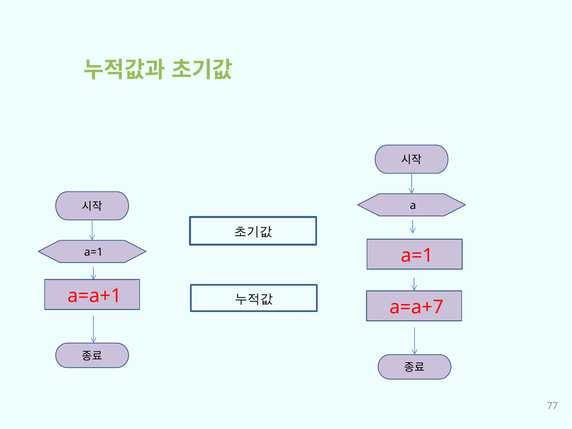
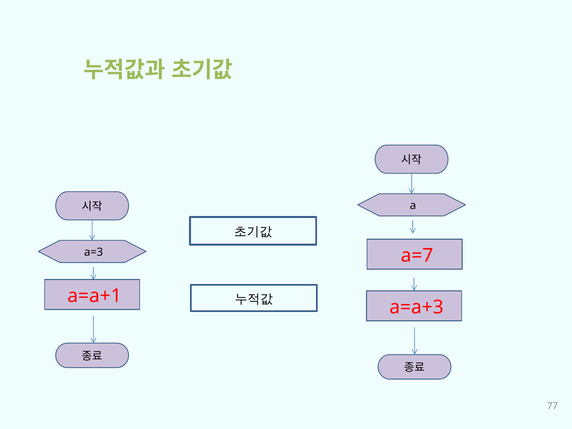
a=1: a=1 -> a=3 (94, 252)
a=1: a=1 -> a=7 (417, 255)
a=a+7: a=a+7 -> a=a+3 (417, 307)
